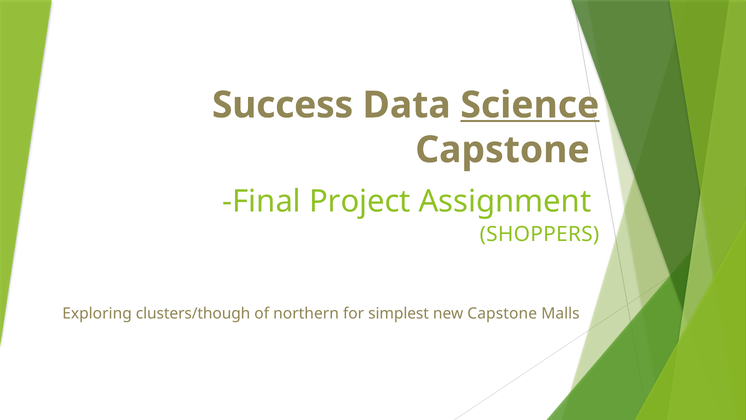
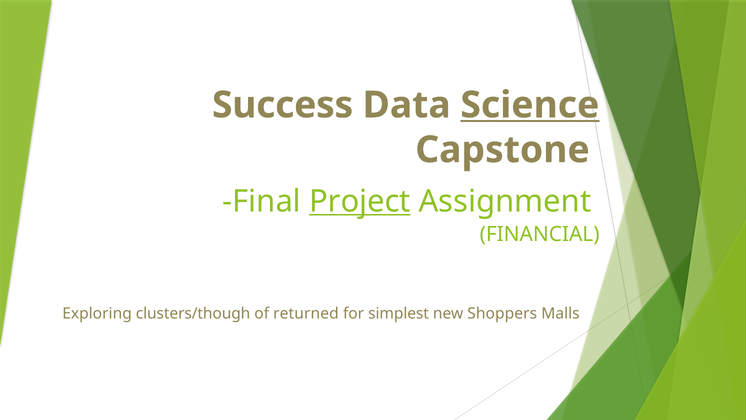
Project underline: none -> present (360, 201)
SHOPPERS: SHOPPERS -> FINANCIAL (540, 234)
northern: northern -> returned (306, 314)
new Capstone: Capstone -> Shoppers (502, 314)
